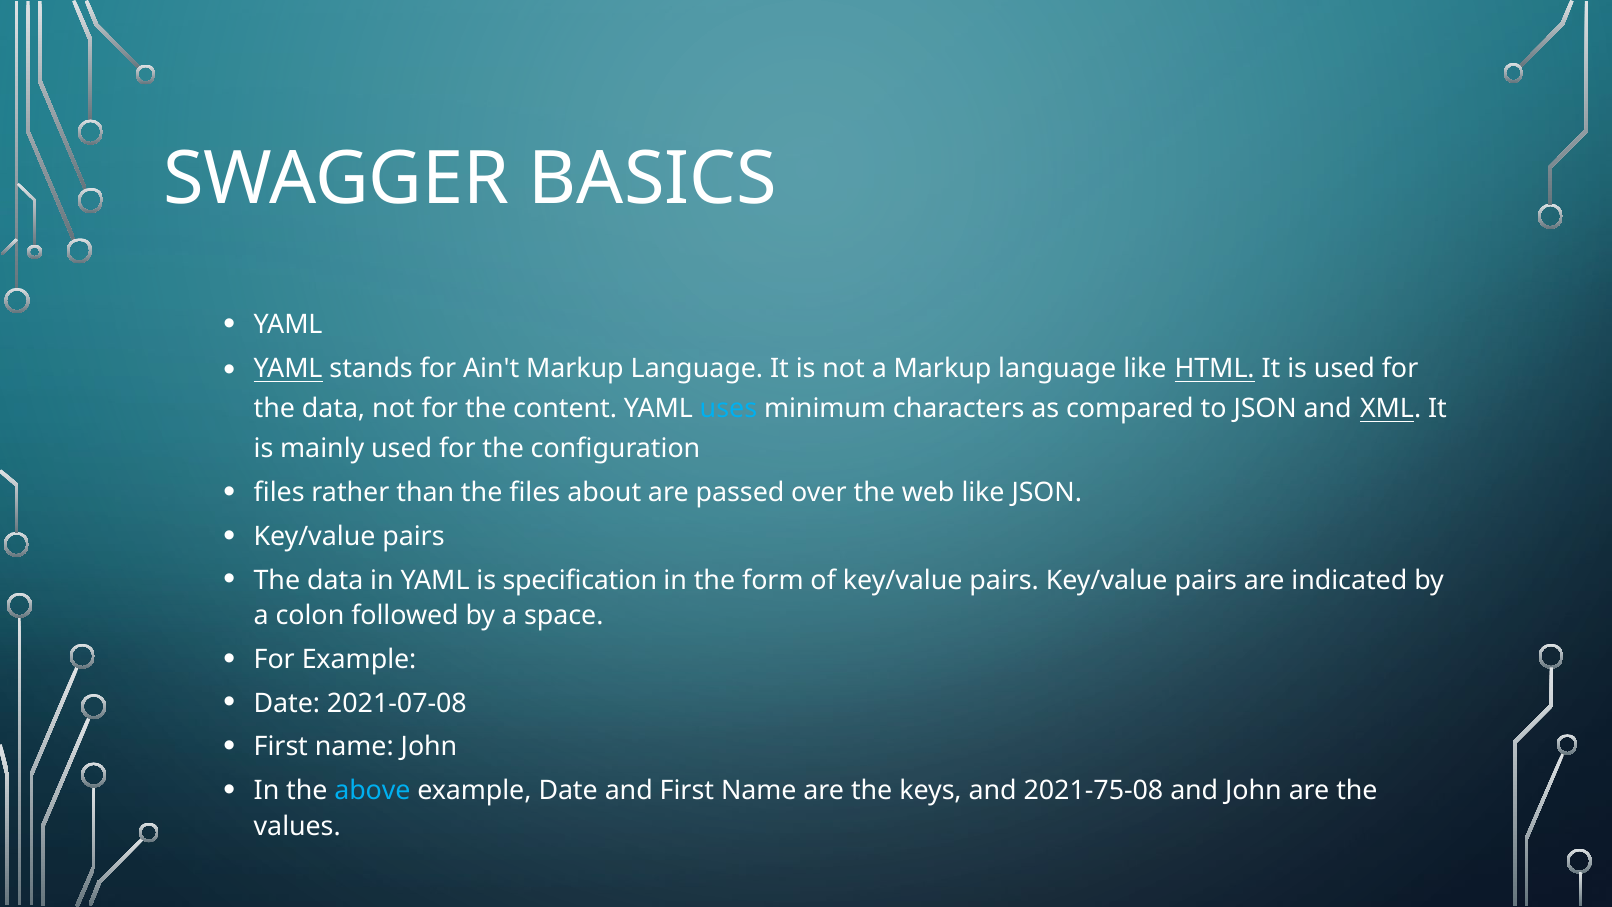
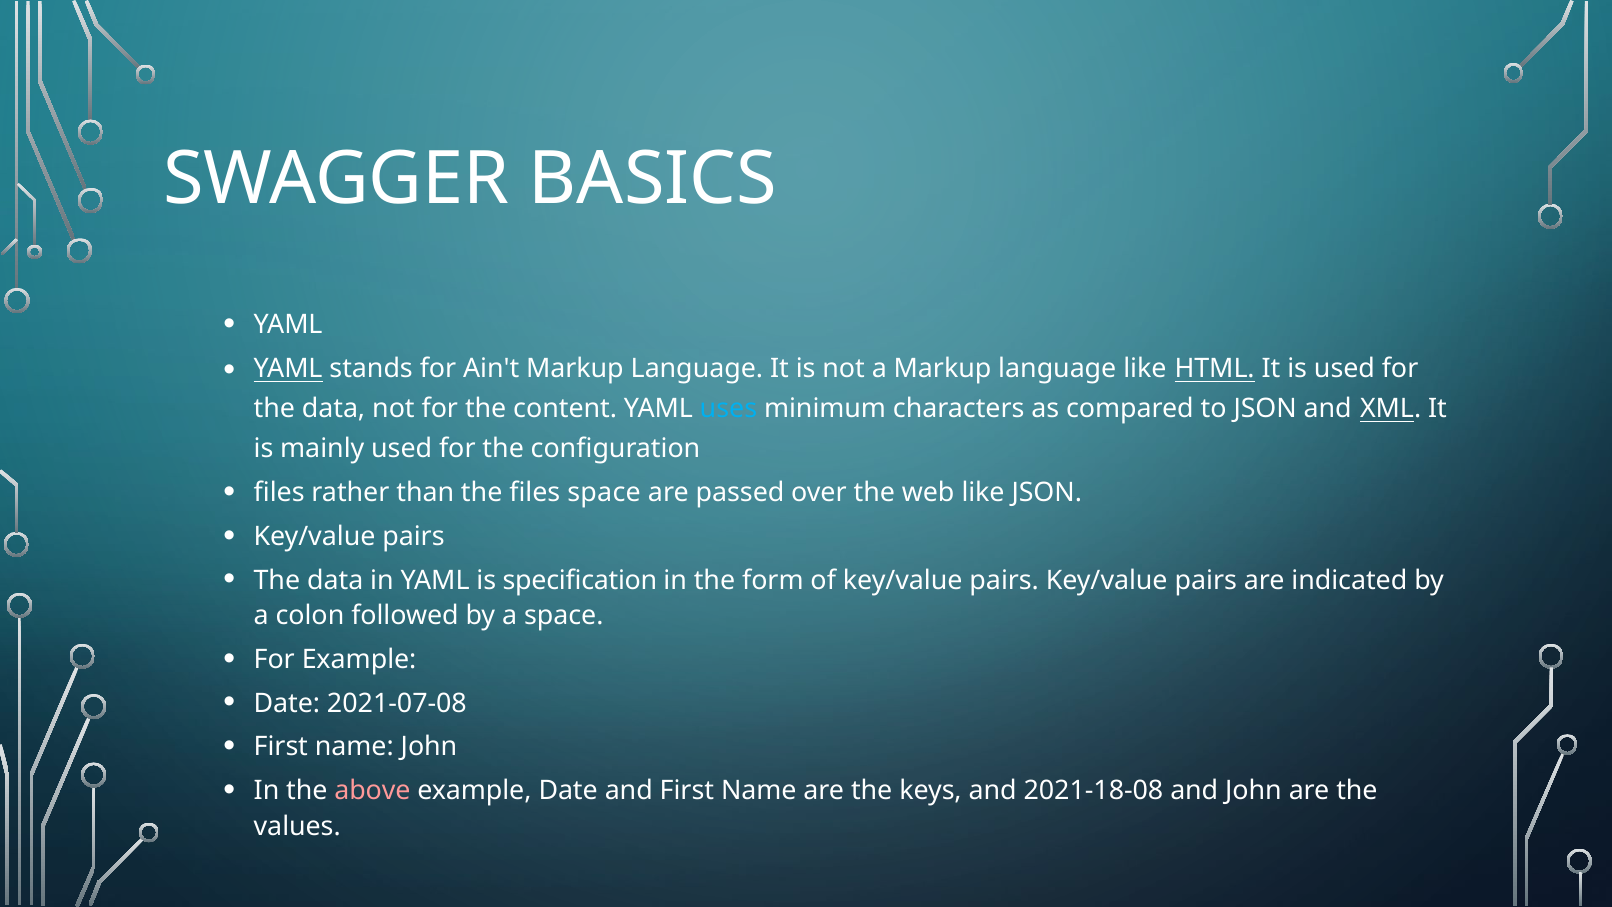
files about: about -> space (604, 492)
above colour: light blue -> pink (372, 791)
2021-75-08: 2021-75-08 -> 2021-18-08 (1093, 791)
